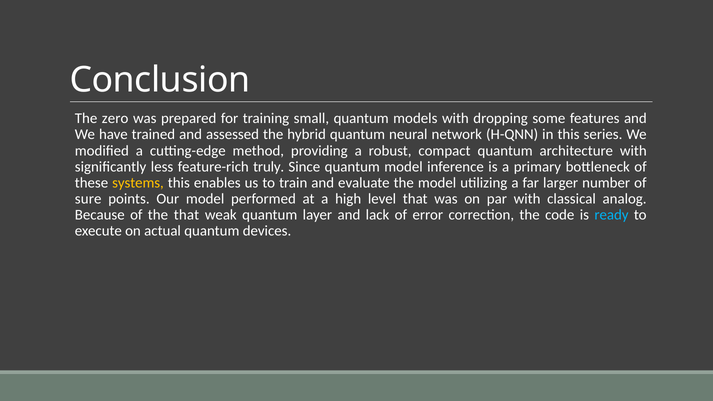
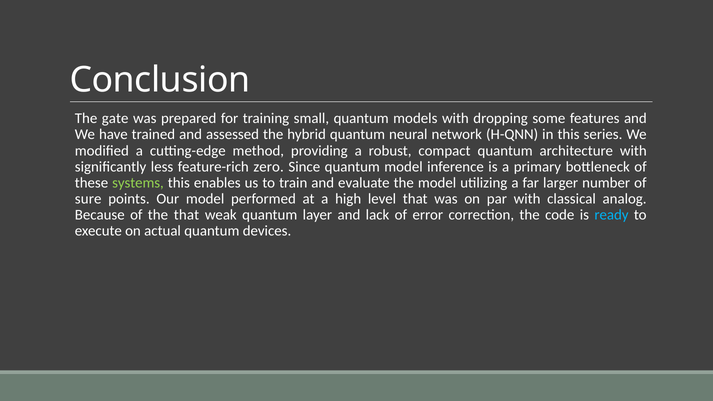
zero: zero -> gate (115, 119)
truly: truly -> zero (269, 167)
systems colour: yellow -> light green (138, 183)
